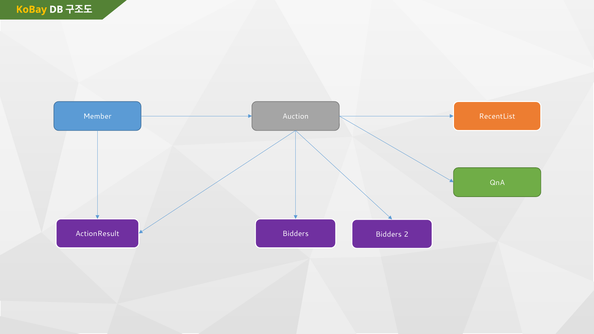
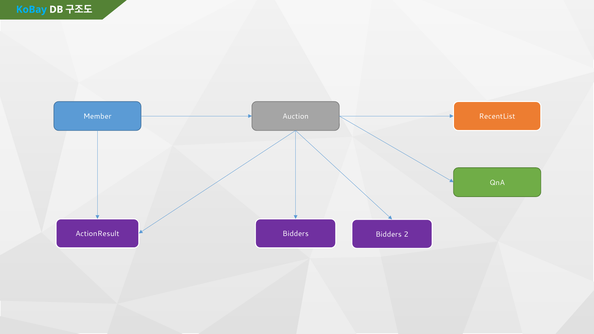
KoBay colour: yellow -> light blue (31, 10)
